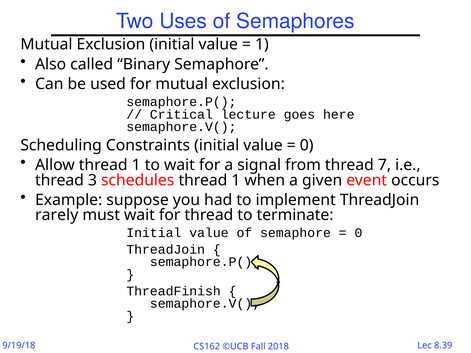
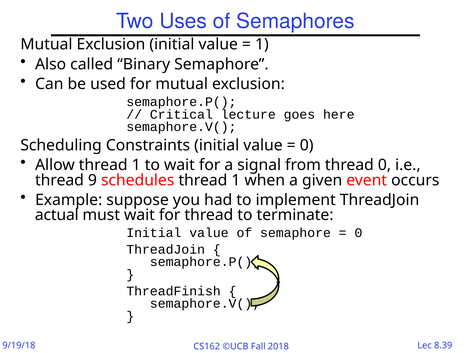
thread 7: 7 -> 0 (385, 165)
3: 3 -> 9 (92, 180)
rarely: rarely -> actual (57, 215)
